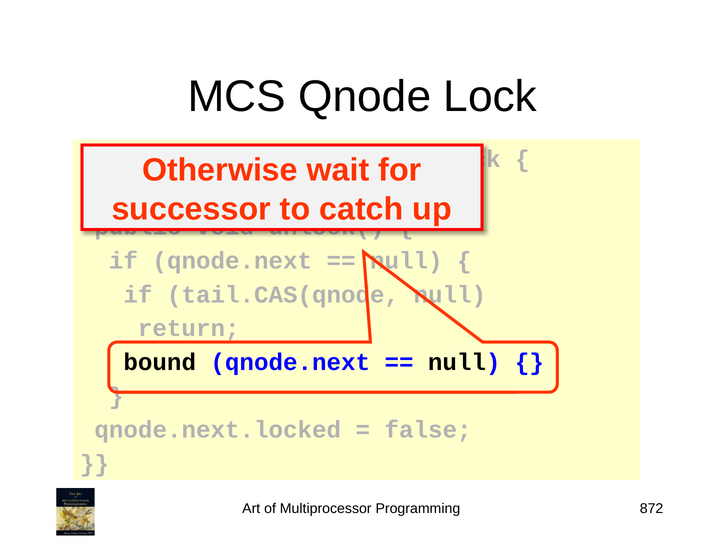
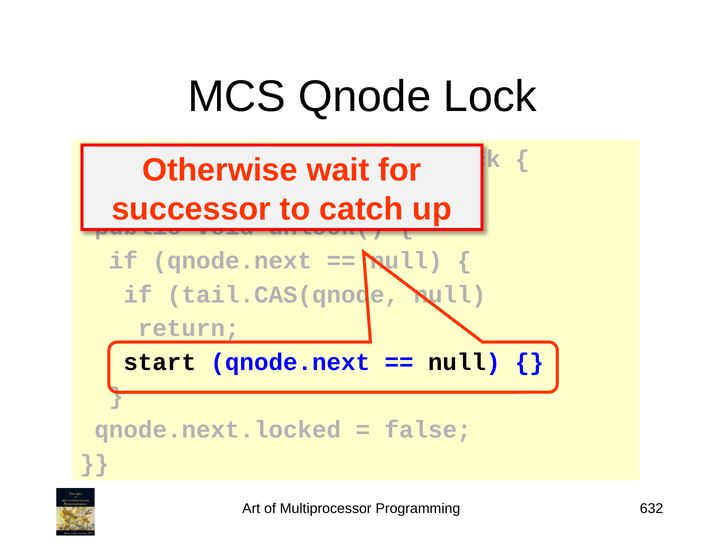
bound: bound -> start (160, 362)
872: 872 -> 632 (652, 508)
